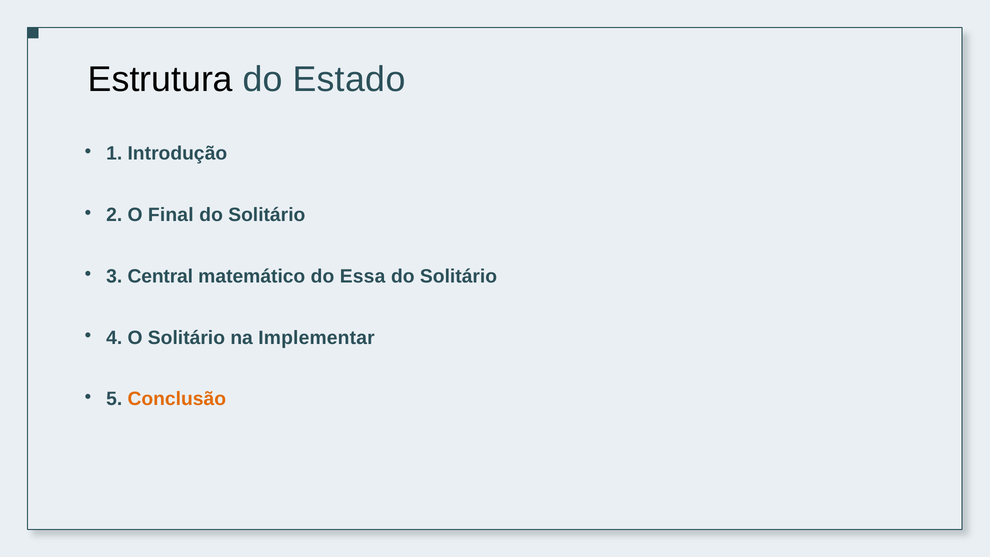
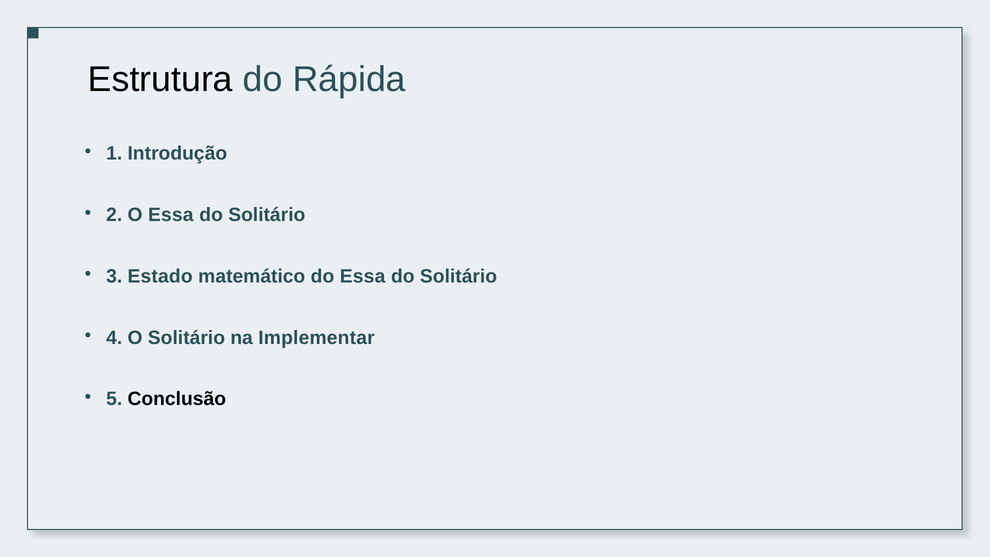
Estado: Estado -> Rápida (349, 79)
O Final: Final -> Essa (171, 215)
Central: Central -> Estado (160, 276)
Conclusão colour: orange -> black (177, 399)
